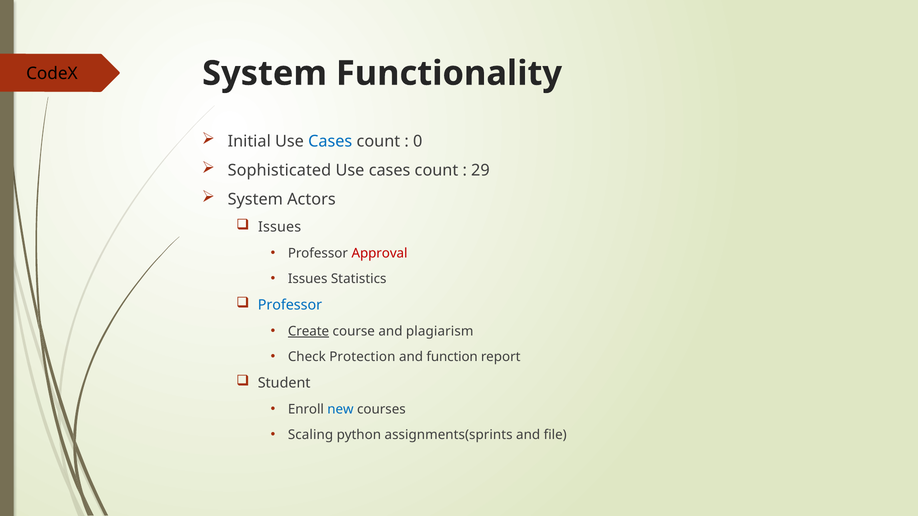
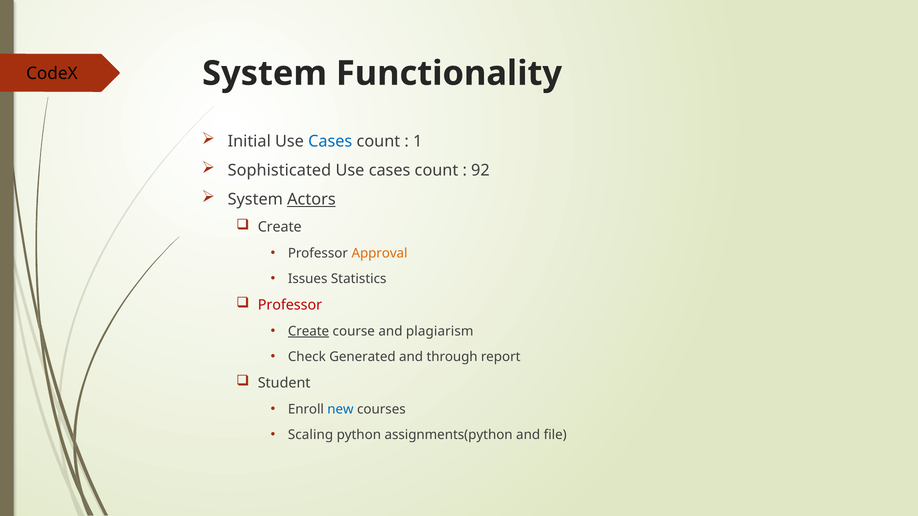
0: 0 -> 1 (418, 141)
29: 29 -> 92 (480, 170)
Actors underline: none -> present (311, 200)
Issues: Issues -> Create (280, 227)
Approval colour: red -> orange (380, 253)
Professor colour: blue -> red (290, 305)
Protection: Protection -> Generated (362, 357)
function: function -> through (452, 357)
assignments(sprints: assignments(sprints -> assignments(python (449, 435)
